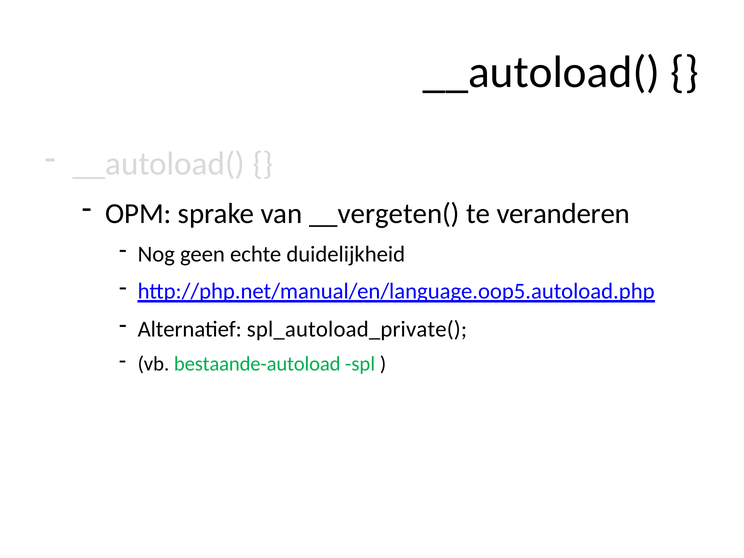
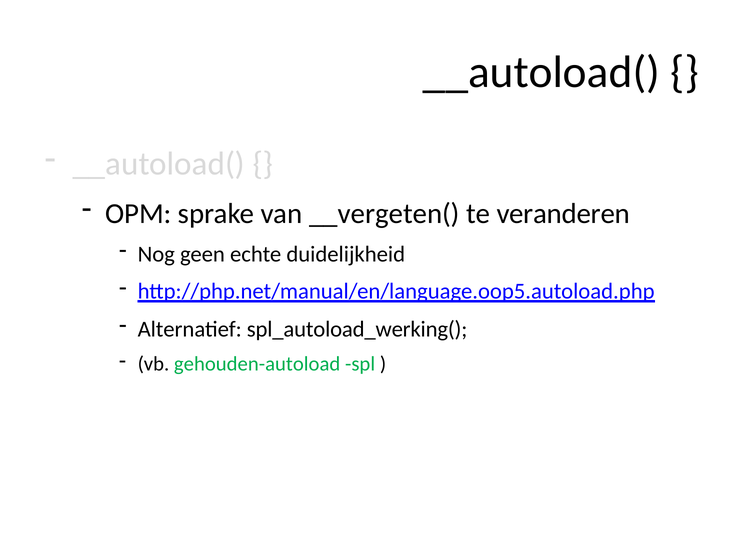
spl_autoload_private(: spl_autoload_private( -> spl_autoload_werking( (357, 329)
bestaande-autoload: bestaande-autoload -> gehouden-autoload (257, 364)
